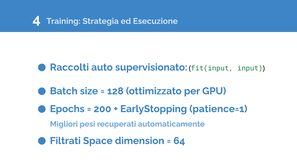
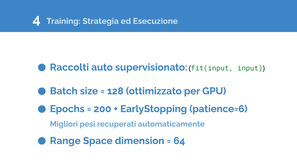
patience=1: patience=1 -> patience=6 (218, 109)
Filtrati: Filtrati -> Range (65, 141)
